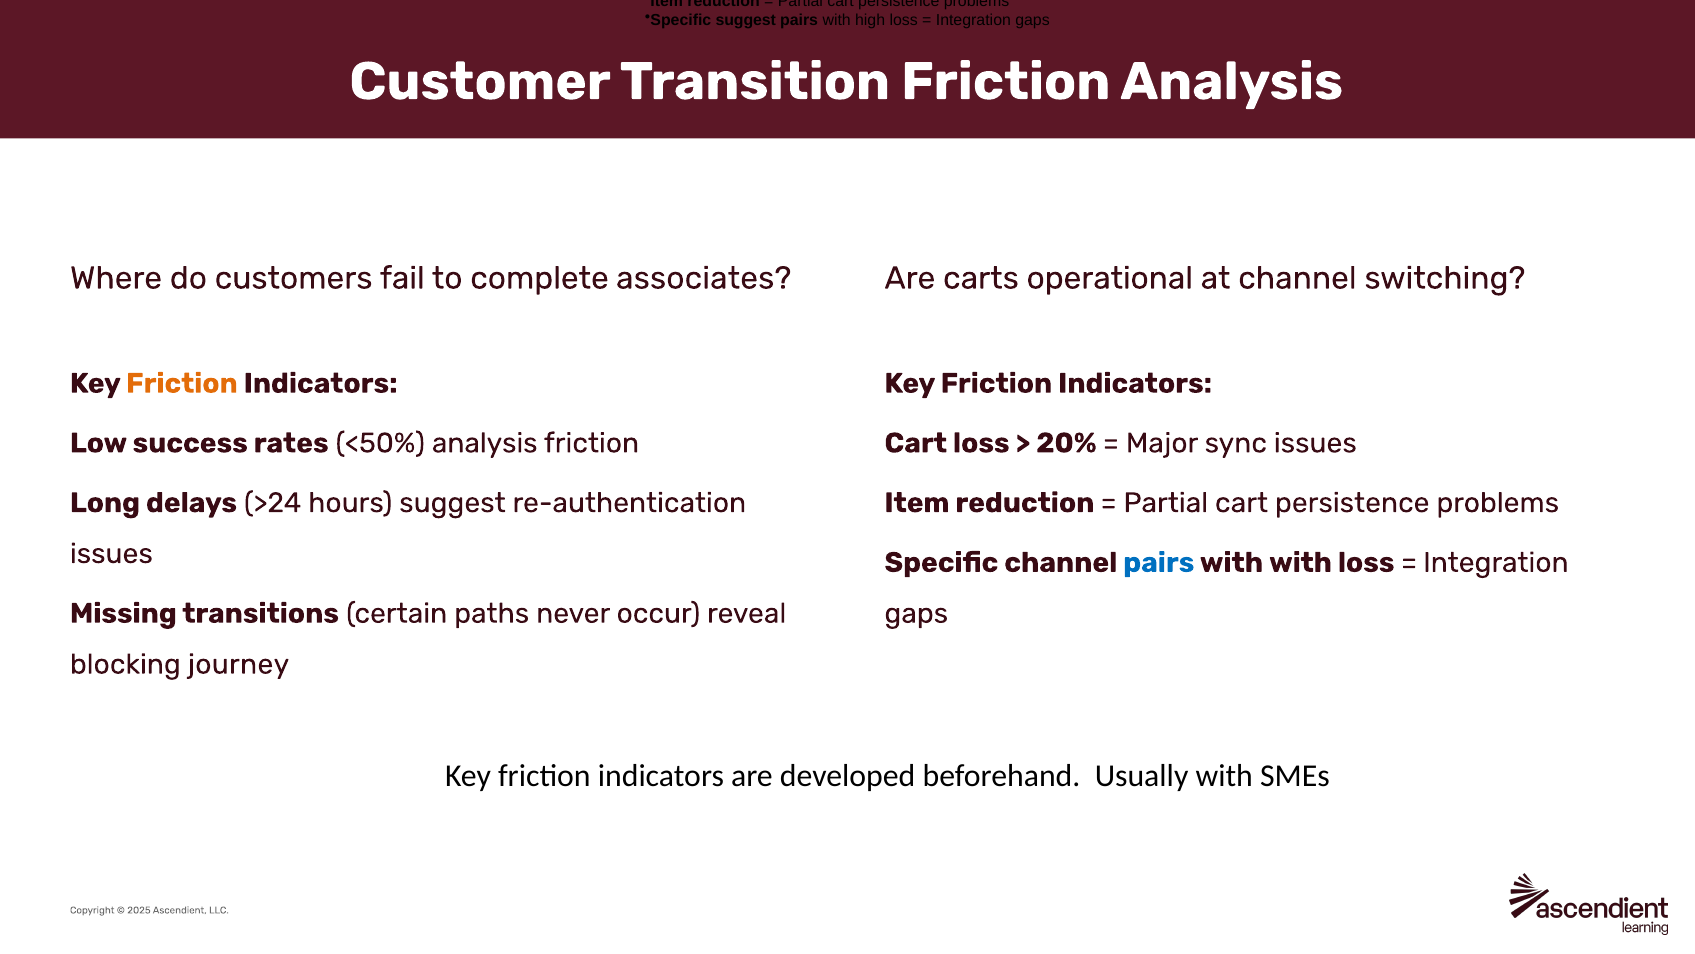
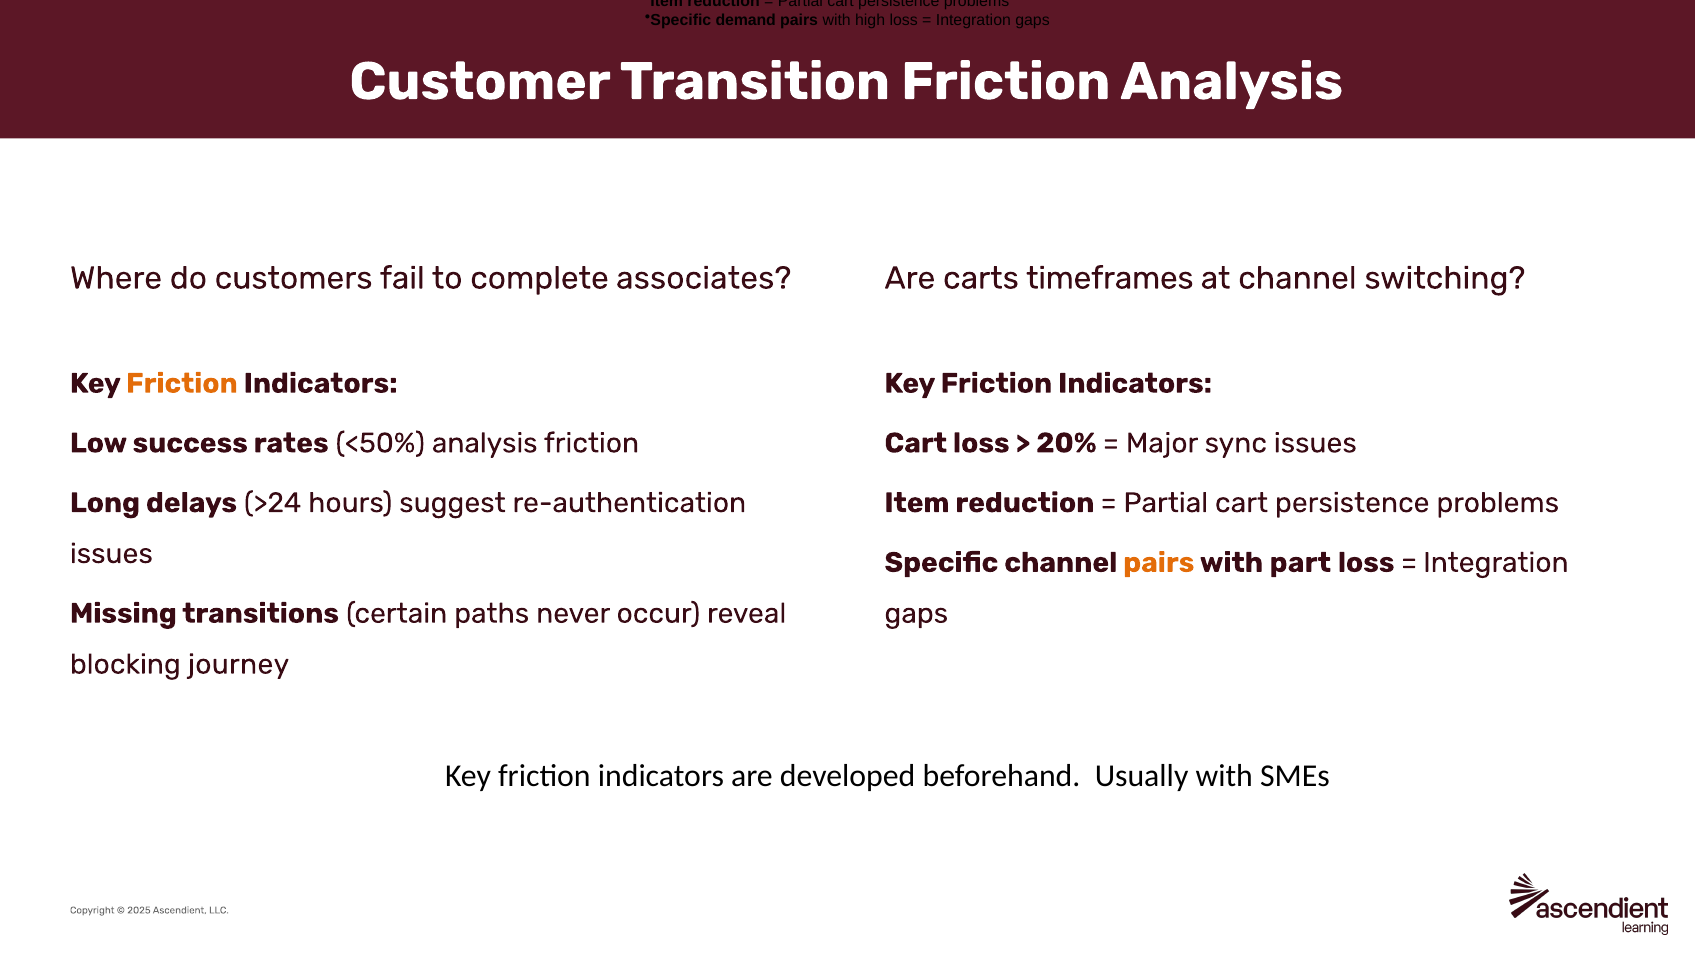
Specific suggest: suggest -> demand (746, 20)
operational: operational -> timeframes (1110, 278)
pairs colour: blue -> orange (1159, 562)
with with: with -> part (1300, 562)
